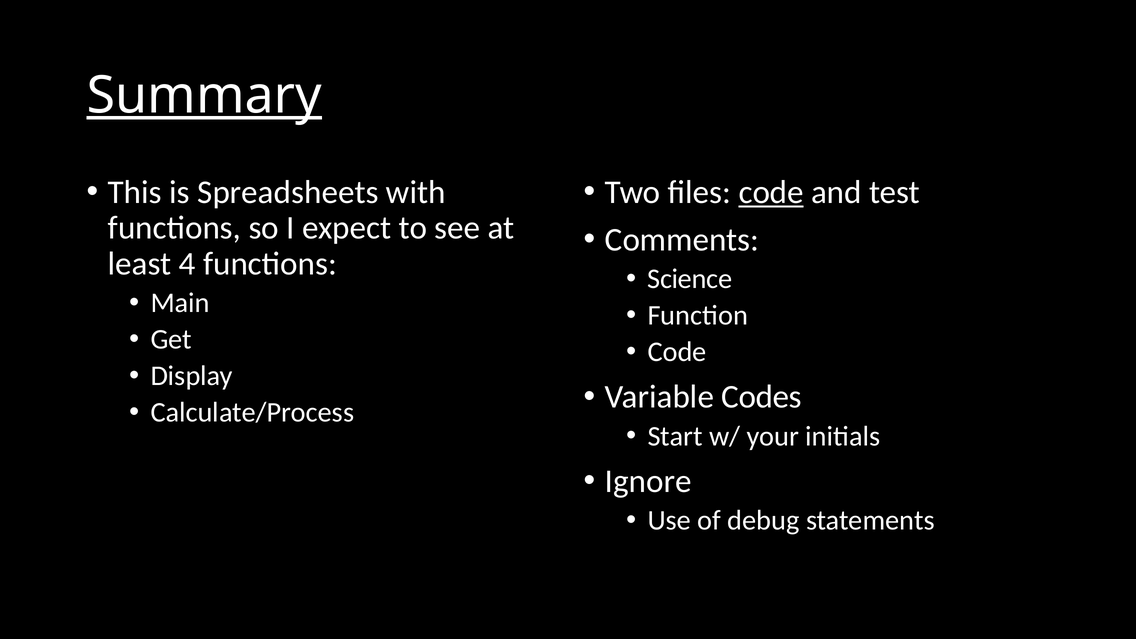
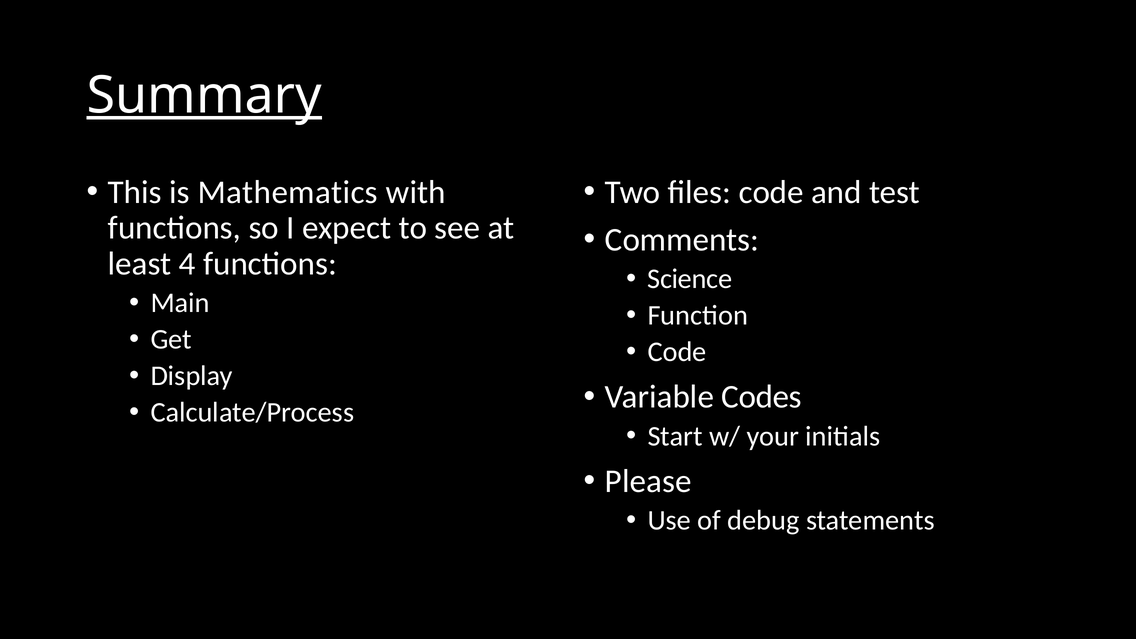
Spreadsheets: Spreadsheets -> Mathematics (288, 192)
code underline: present -> none (771, 192)
Ignore: Ignore -> Please (648, 481)
